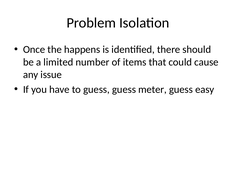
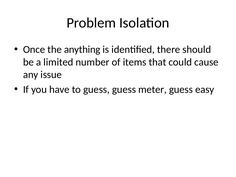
happens: happens -> anything (82, 50)
